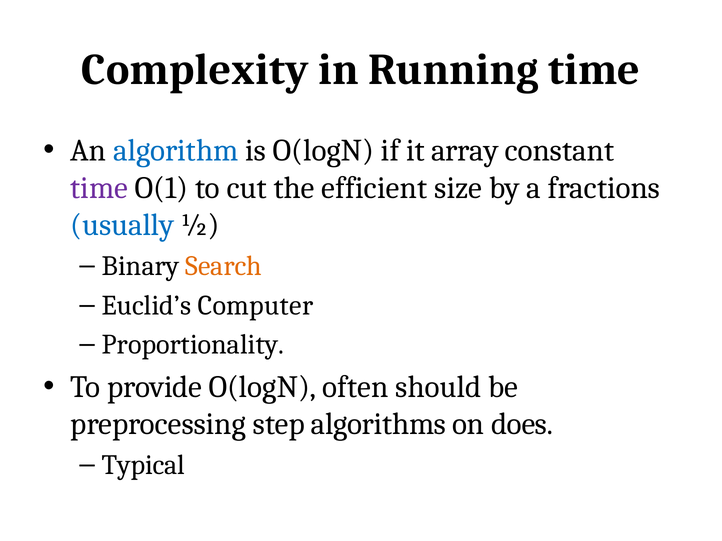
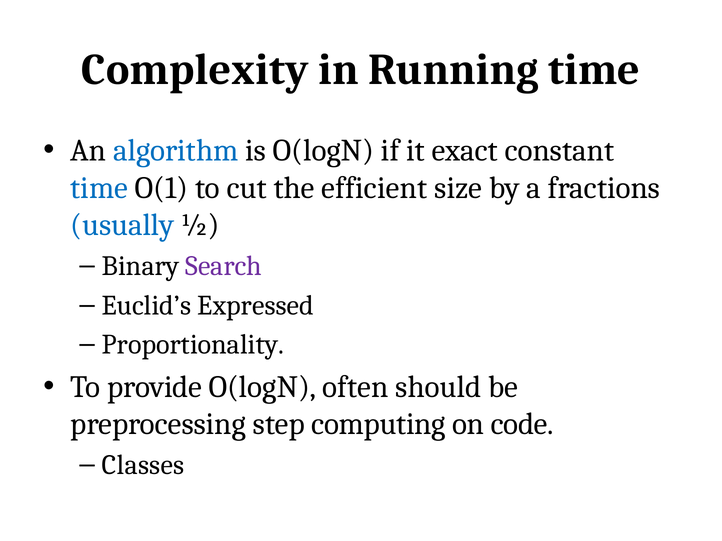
array: array -> exact (465, 151)
time colour: purple -> blue (99, 188)
Search colour: orange -> purple (224, 266)
Computer: Computer -> Expressed (256, 306)
algorithms: algorithms -> computing (379, 425)
does: does -> code (522, 425)
Typical: Typical -> Classes (143, 465)
